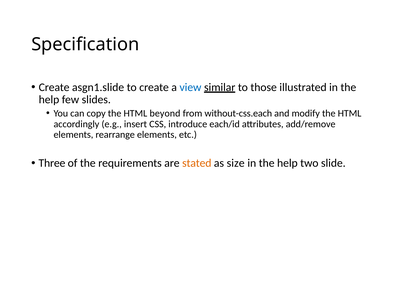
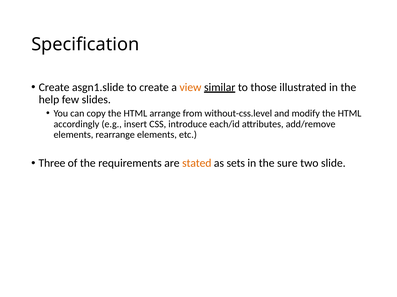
view colour: blue -> orange (190, 87)
beyond: beyond -> arrange (165, 114)
without-css.each: without-css.each -> without-css.level (238, 114)
size: size -> sets (236, 164)
help: help -> sure (287, 164)
